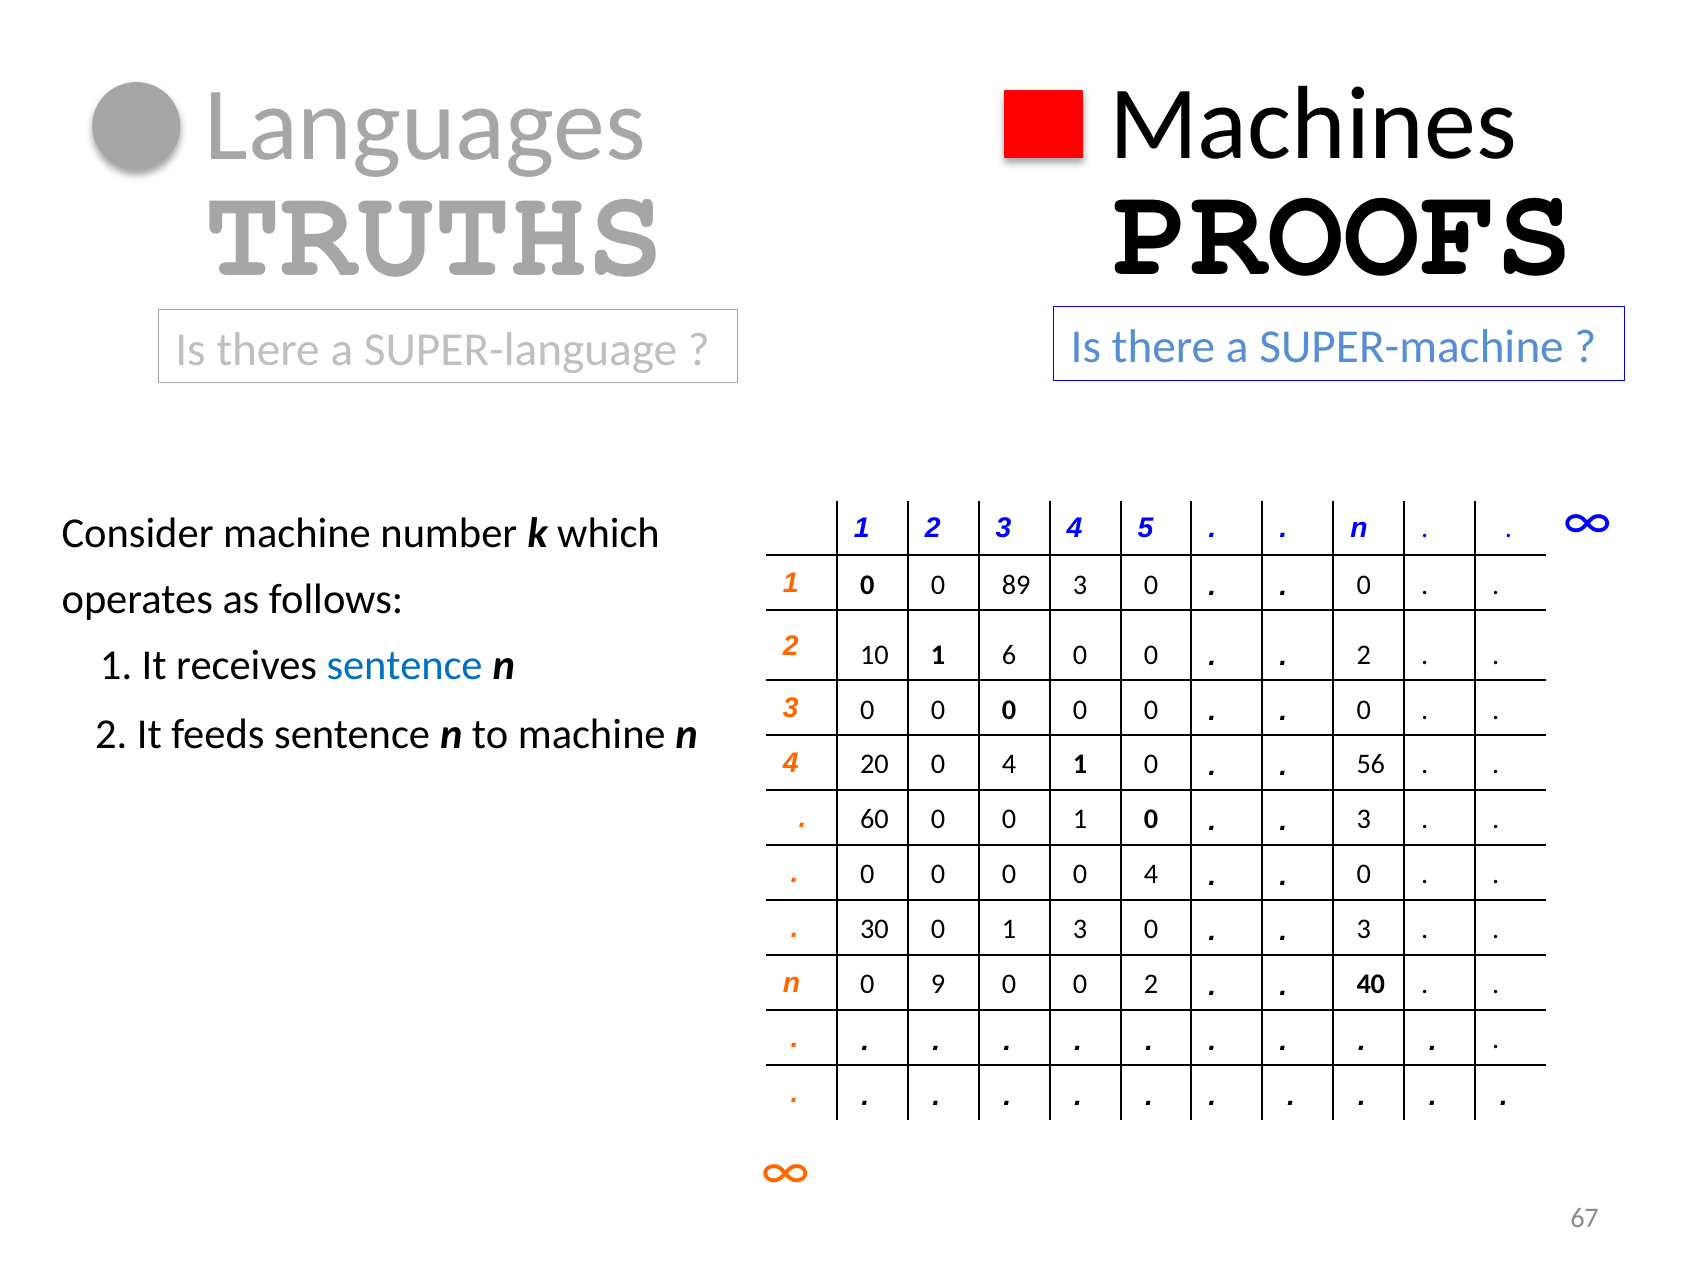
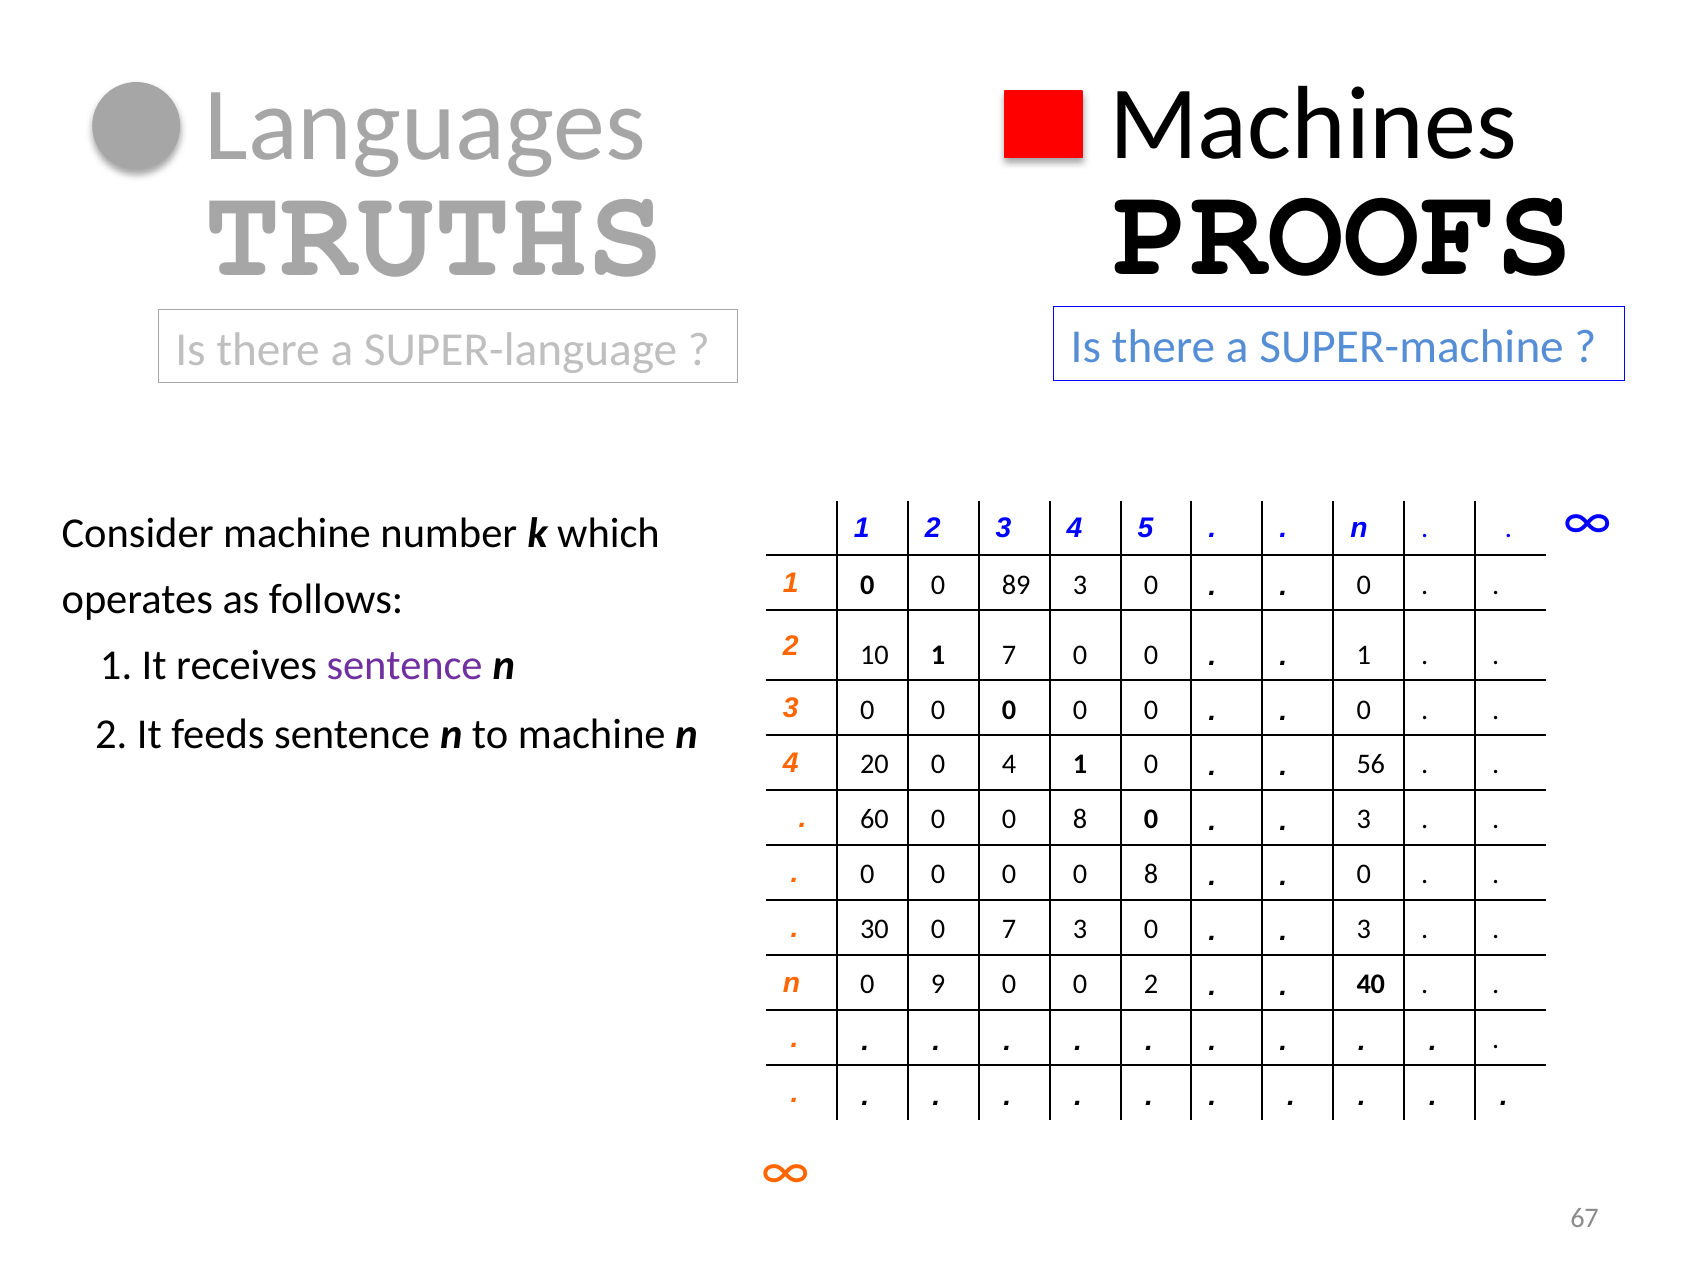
1 6: 6 -> 7 (1009, 655)
2: 2 -> 1 (1364, 655)
sentence colour: blue -> purple (405, 666)
60 0 0 1: 1 -> 8 (1080, 819)
0 0 0 4: 4 -> 8 (1151, 874)
30 0 1: 1 -> 7 (1009, 929)
